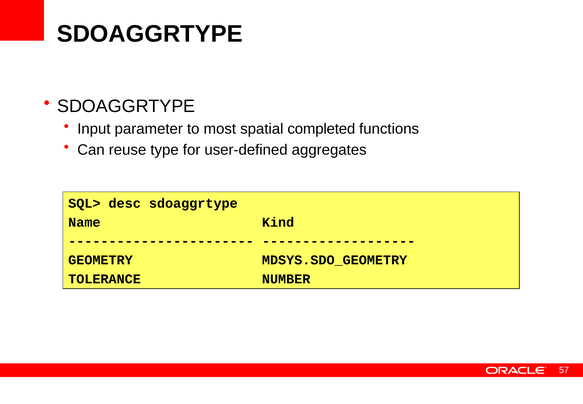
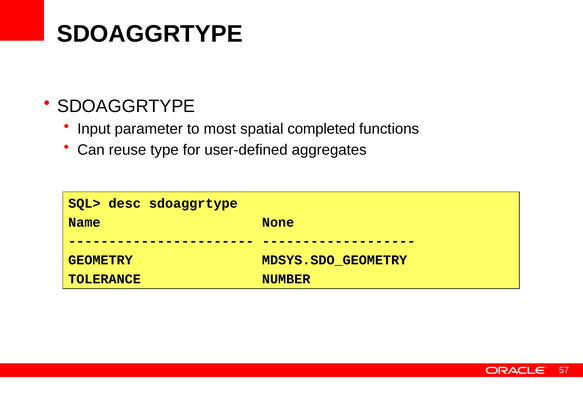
Kind: Kind -> None (278, 222)
